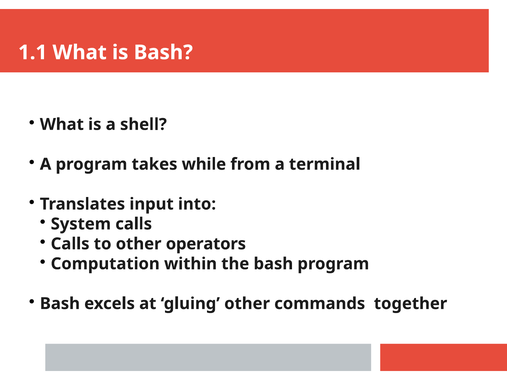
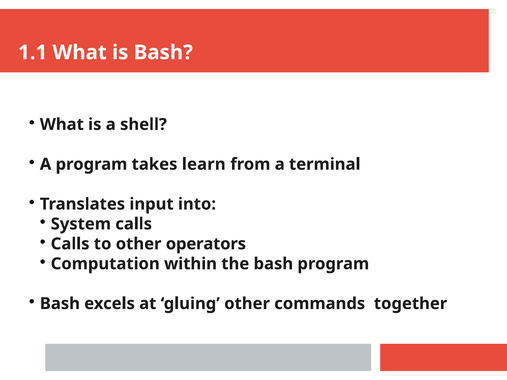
while: while -> learn (204, 164)
